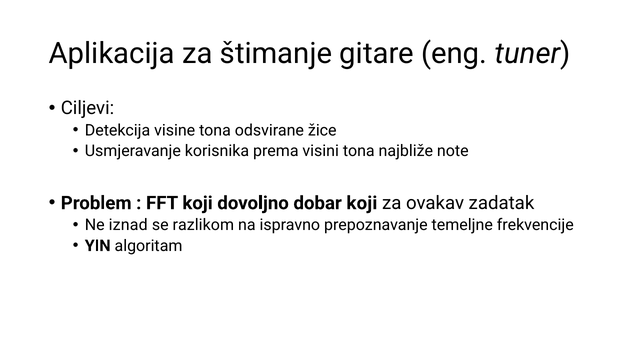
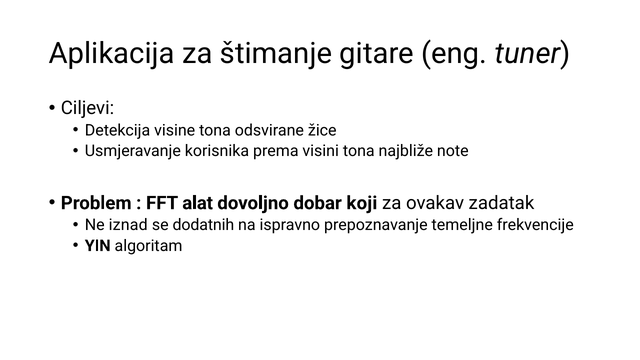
FFT koji: koji -> alat (198, 203)
razlikom: razlikom -> dodatnih (203, 225)
